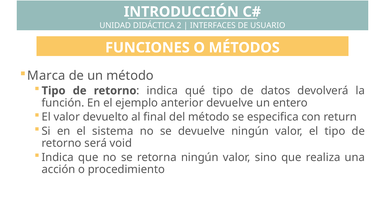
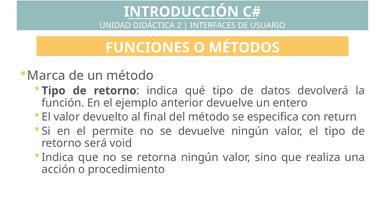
sistema: sistema -> permite (113, 131)
